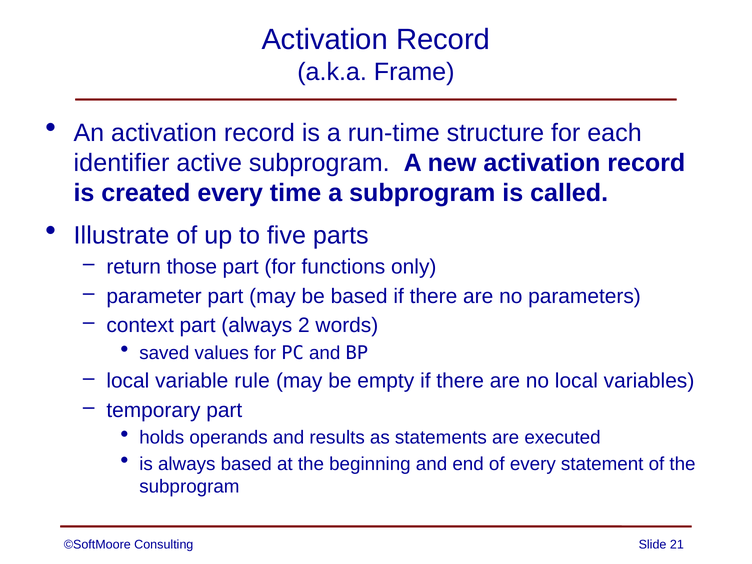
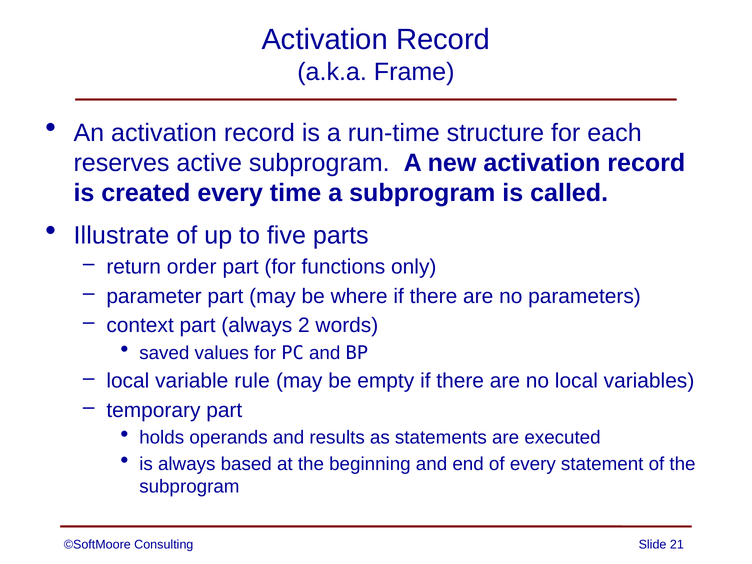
identifier: identifier -> reserves (122, 163)
those: those -> order (192, 267)
be based: based -> where (359, 296)
